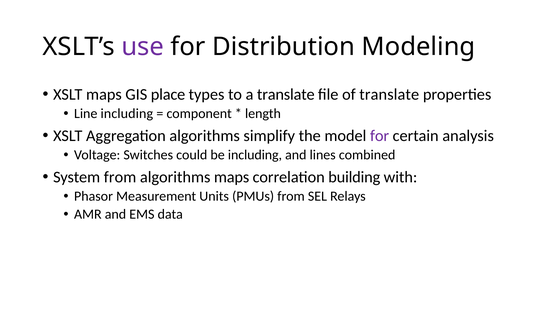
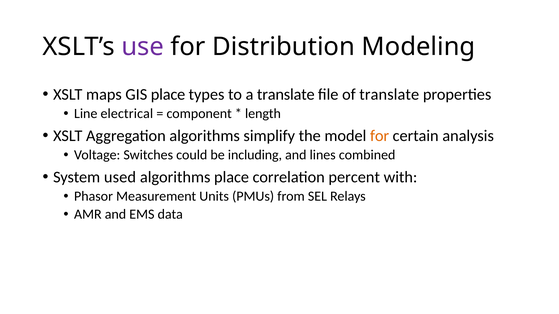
Line including: including -> electrical (127, 114)
for colour: purple -> orange (380, 136)
System from: from -> used (120, 177)
algorithms maps: maps -> place (232, 177)
building: building -> percent (354, 177)
